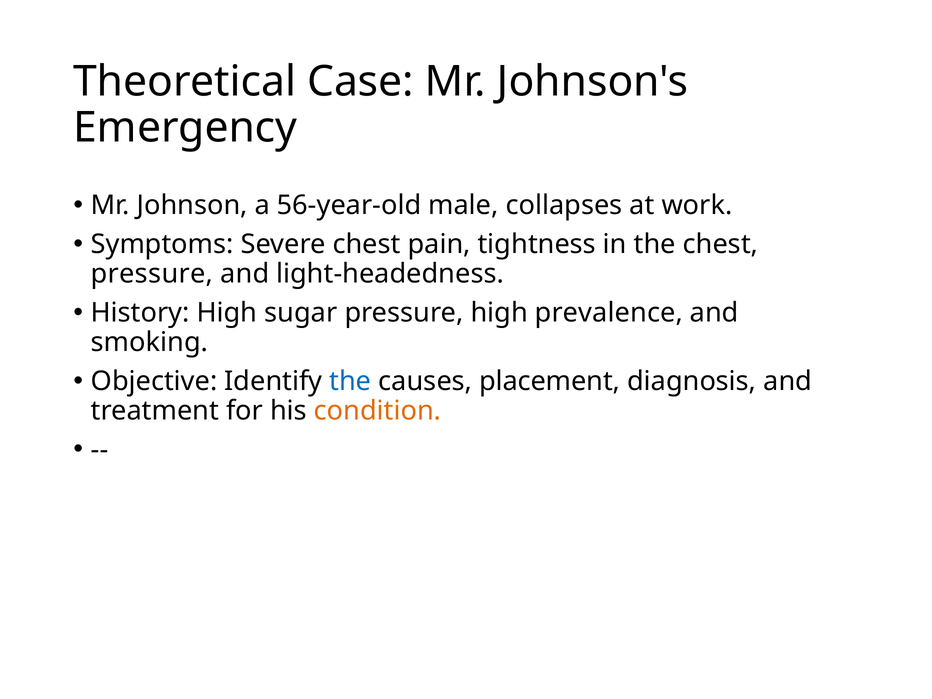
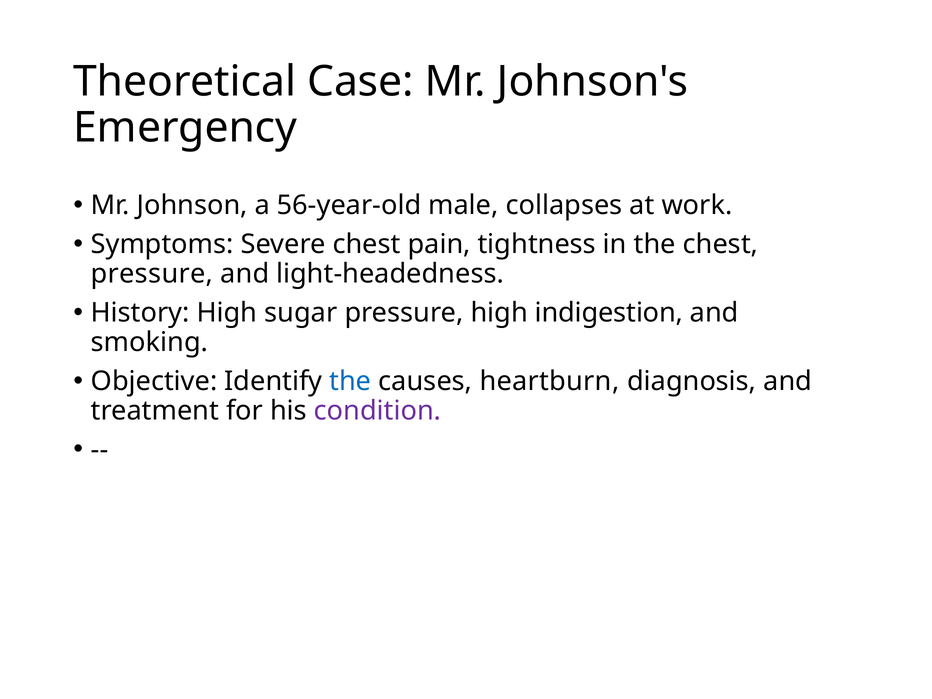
prevalence: prevalence -> indigestion (609, 313)
placement: placement -> heartburn (549, 381)
condition colour: orange -> purple (378, 411)
